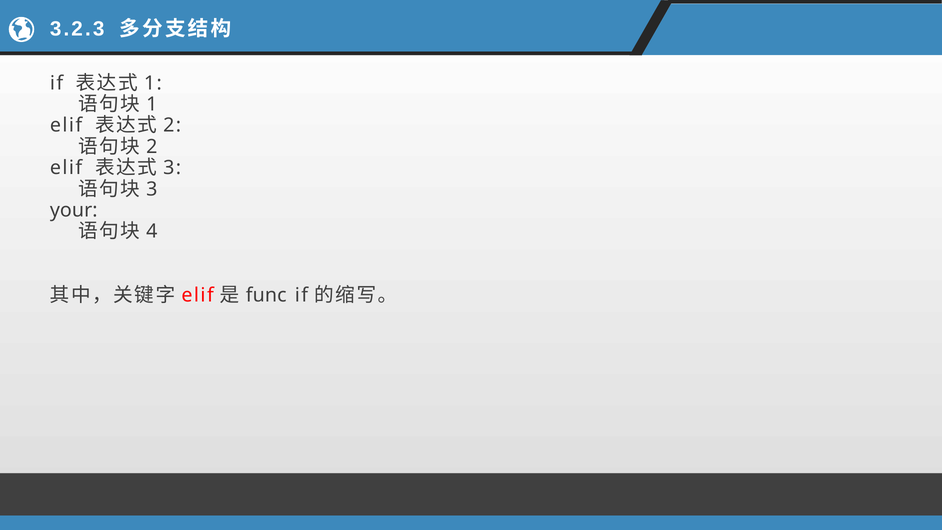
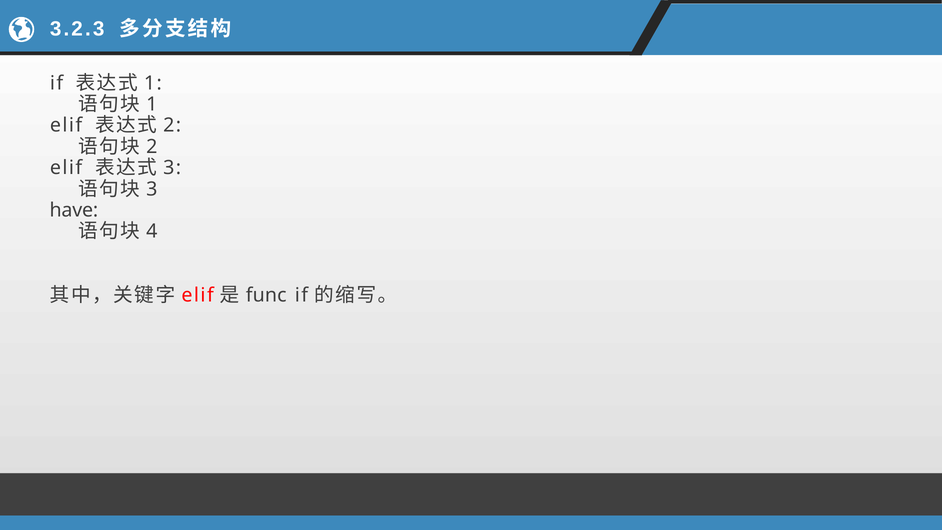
your: your -> have (74, 210)
